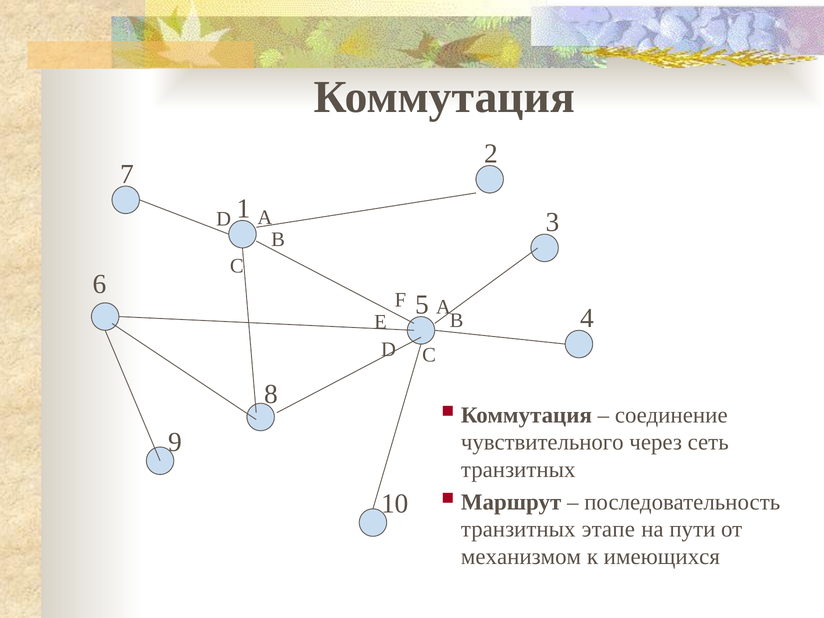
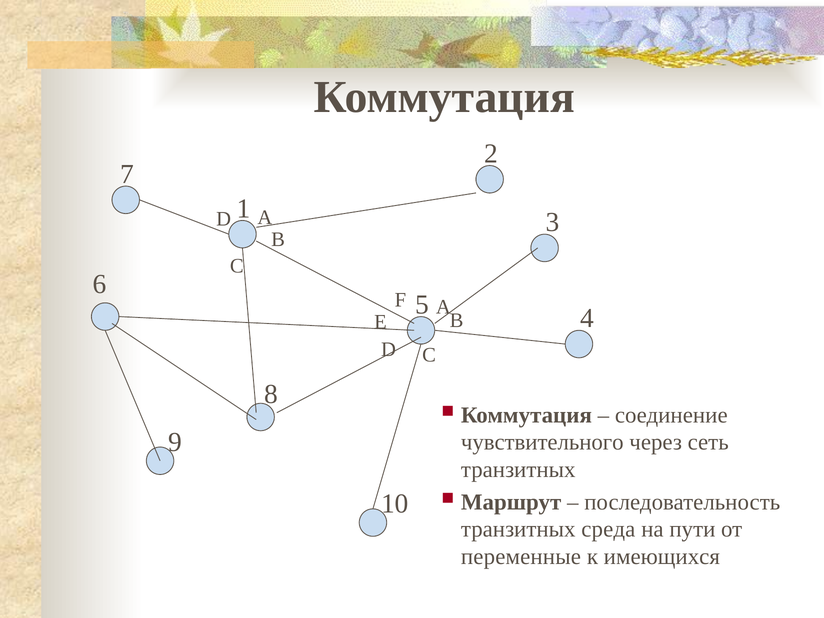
этапе: этапе -> среда (608, 529)
механизмом: механизмом -> переменные (521, 557)
